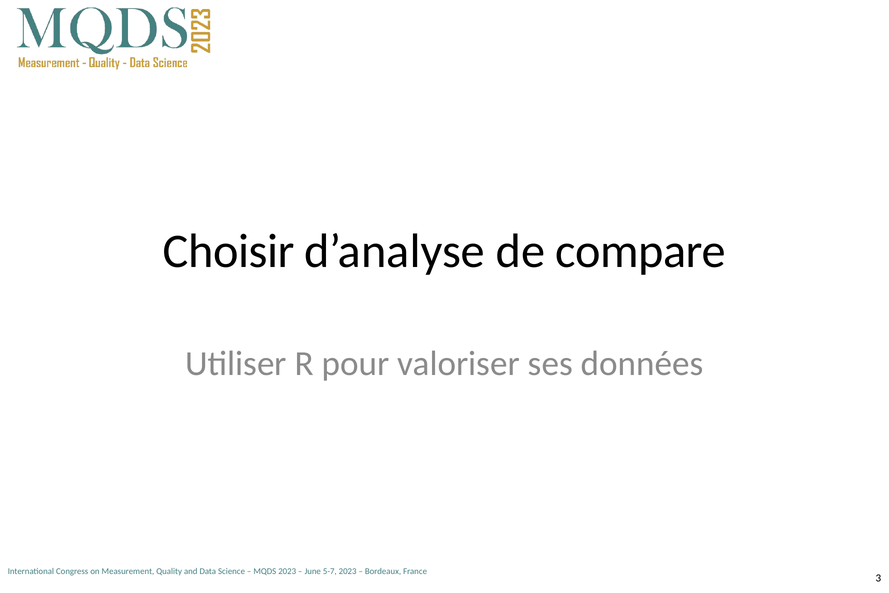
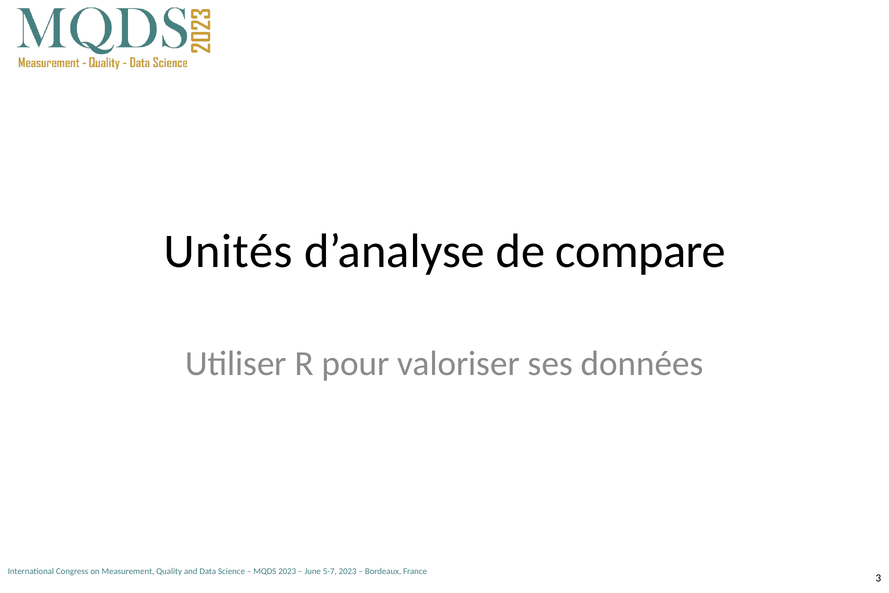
Choisir: Choisir -> Unités (228, 251)
